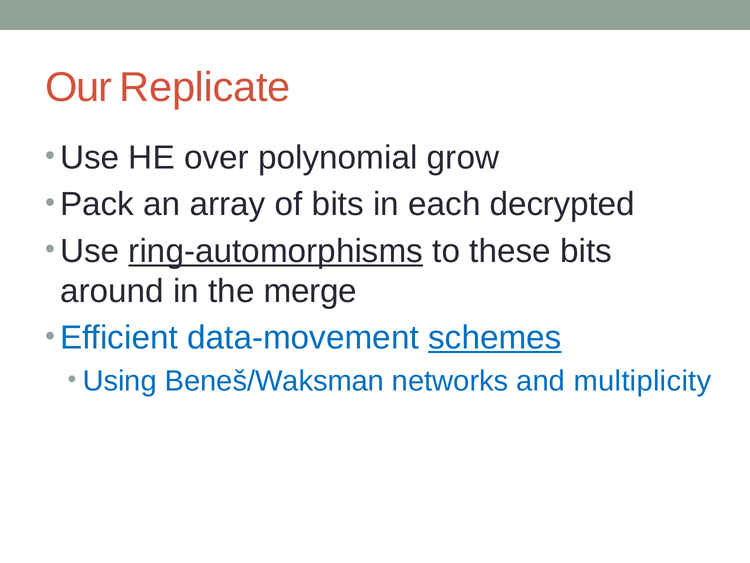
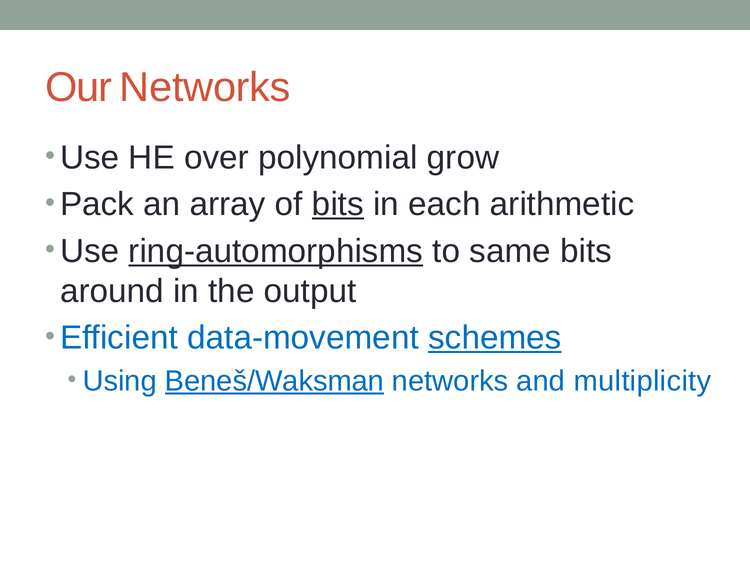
Our Replicate: Replicate -> Networks (205, 87)
bits underline: none -> present (338, 204)
decrypted: decrypted -> arithmetic (562, 204)
these: these -> same (510, 251)
merge: merge -> output (310, 291)
Beneš/Waksman underline: none -> present (274, 381)
